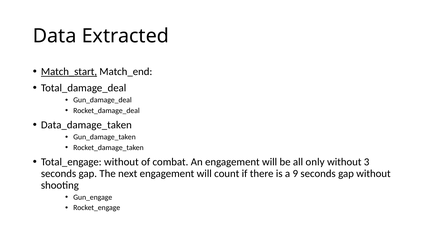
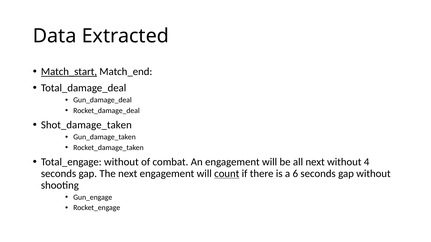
Data_damage_taken: Data_damage_taken -> Shot_damage_taken (86, 125)
all only: only -> next (315, 162)
3: 3 -> 4 (367, 162)
count underline: none -> present (227, 174)
9: 9 -> 6 (295, 174)
